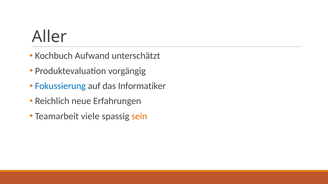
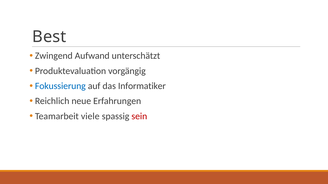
Aller: Aller -> Best (49, 37)
Kochbuch: Kochbuch -> Zwingend (54, 56)
sein colour: orange -> red (139, 116)
